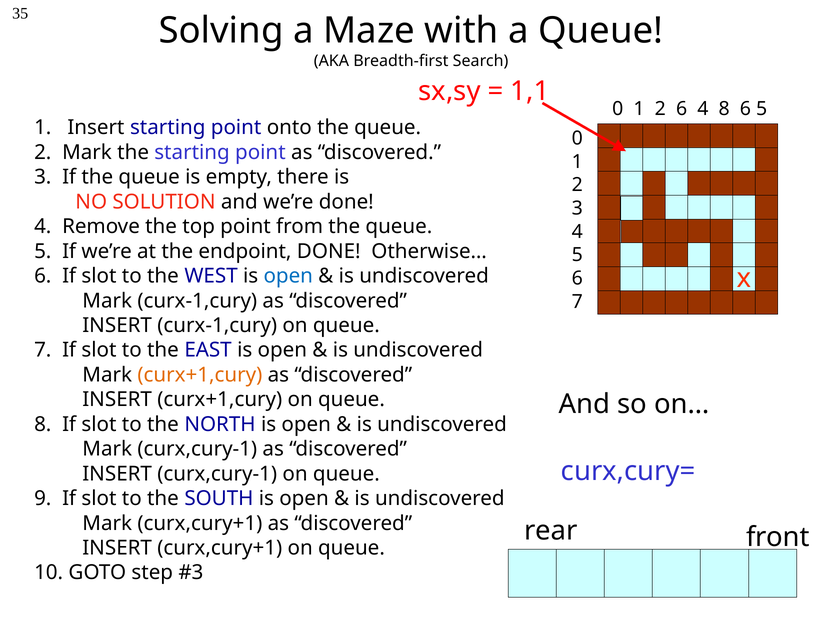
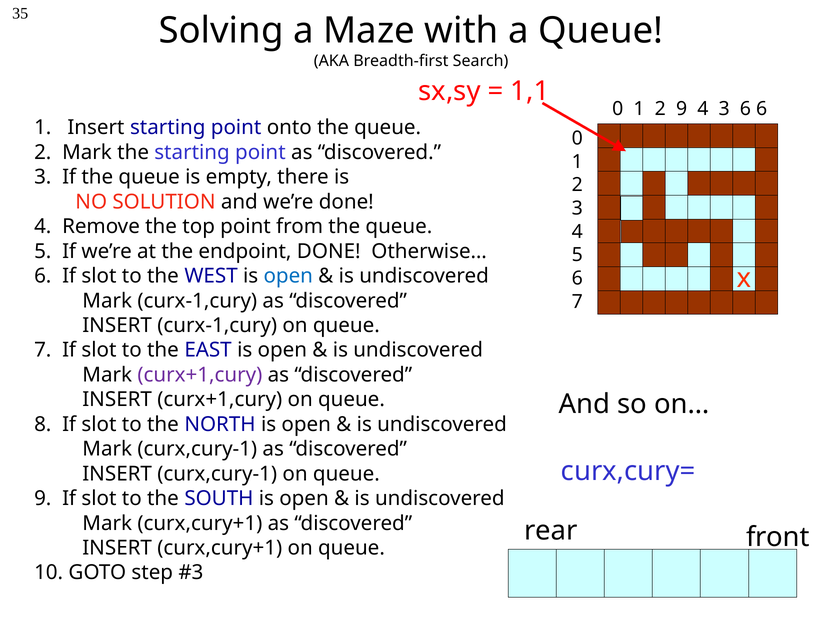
2 6: 6 -> 9 (682, 109)
4 8: 8 -> 3 (724, 109)
6 5: 5 -> 6 (762, 109)
curx+1,cury colour: orange -> purple (200, 375)
